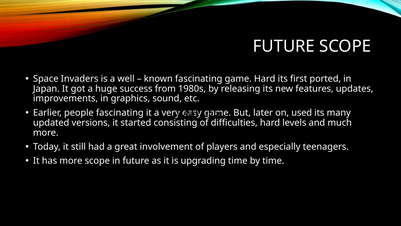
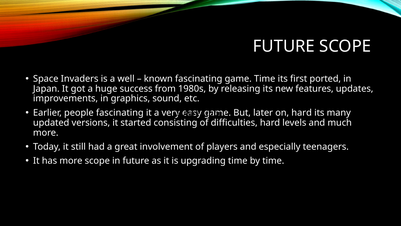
game Hard: Hard -> Time (265, 79)
on used: used -> hard (302, 113)
